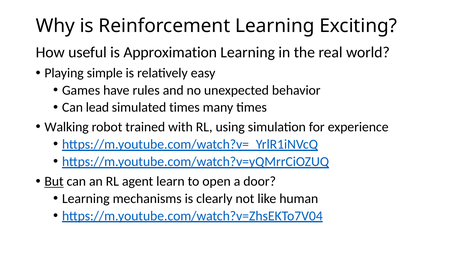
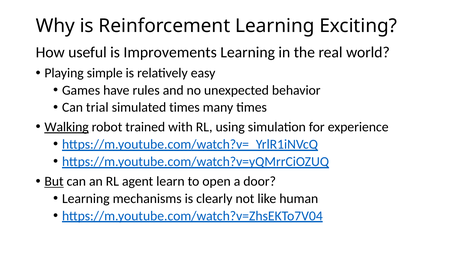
Approximation: Approximation -> Improvements (170, 53)
lead: lead -> trial (97, 107)
Walking underline: none -> present (67, 127)
